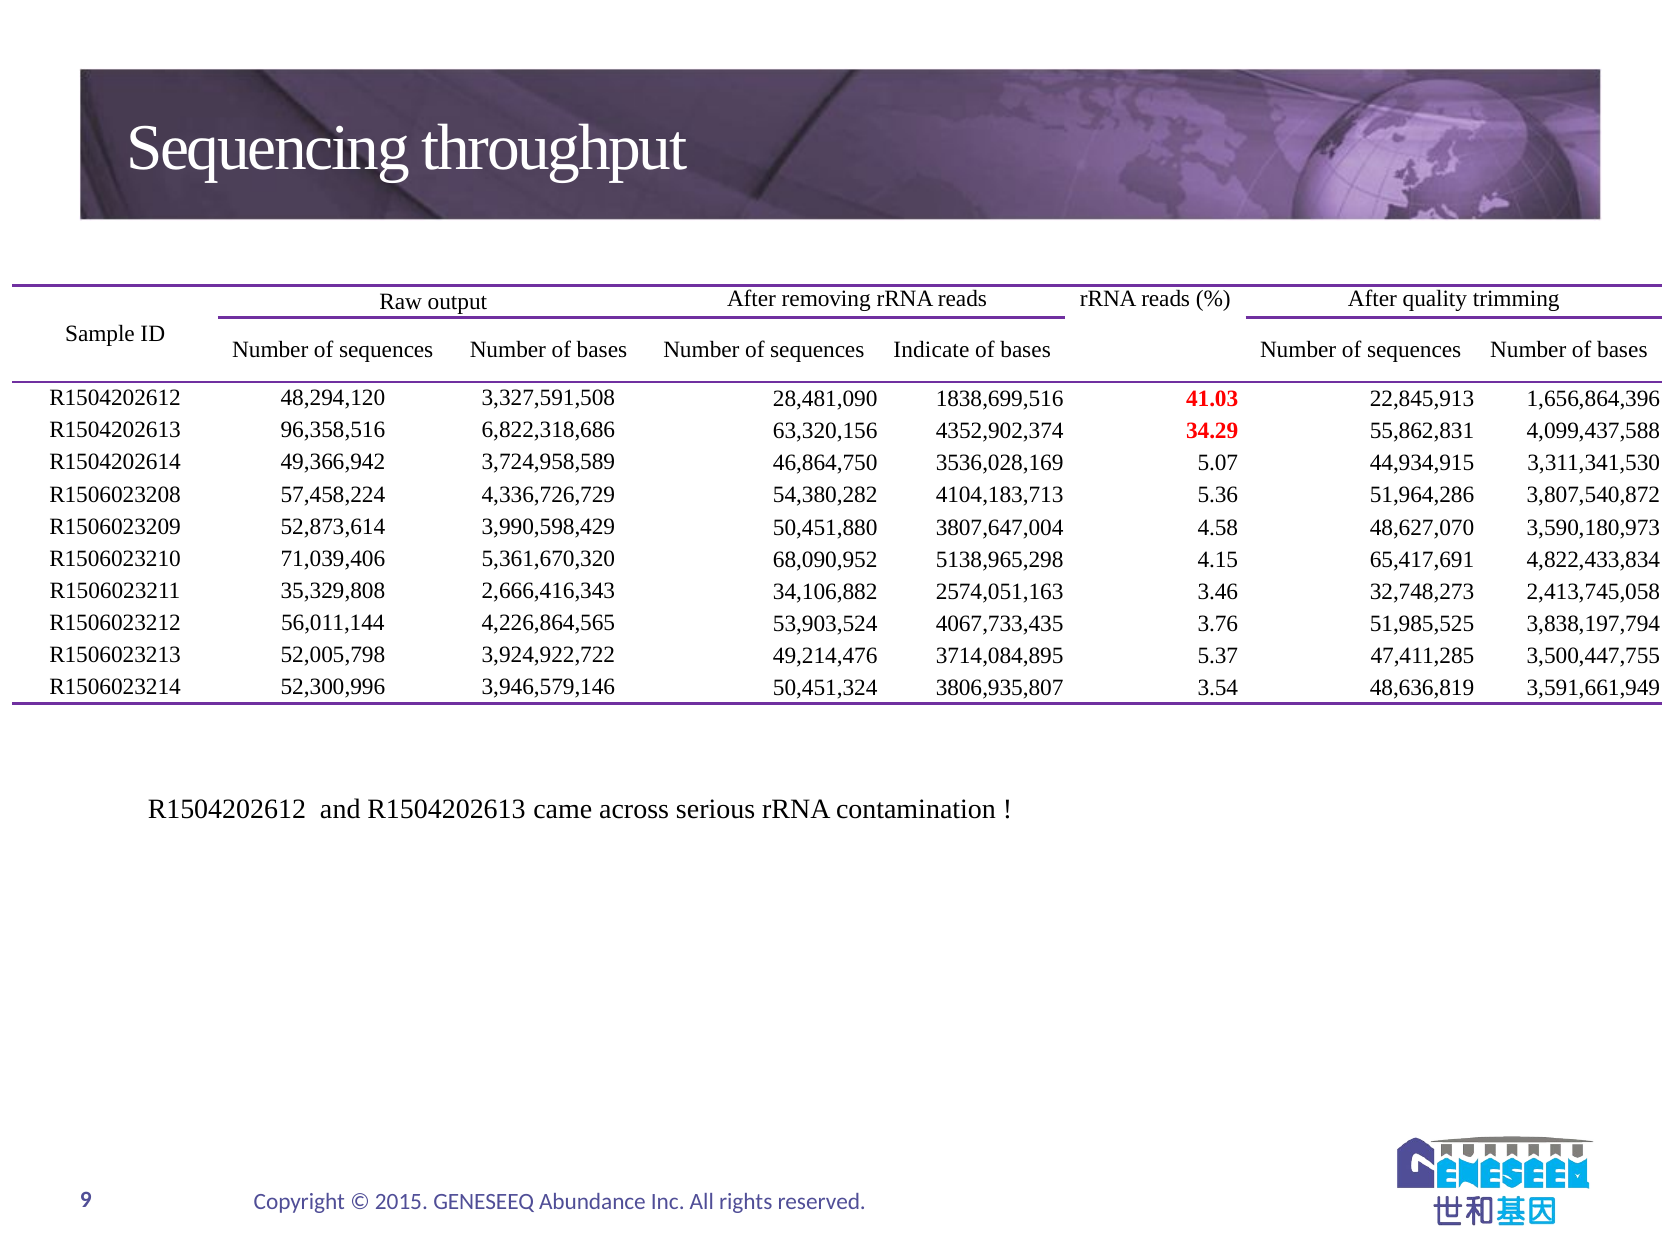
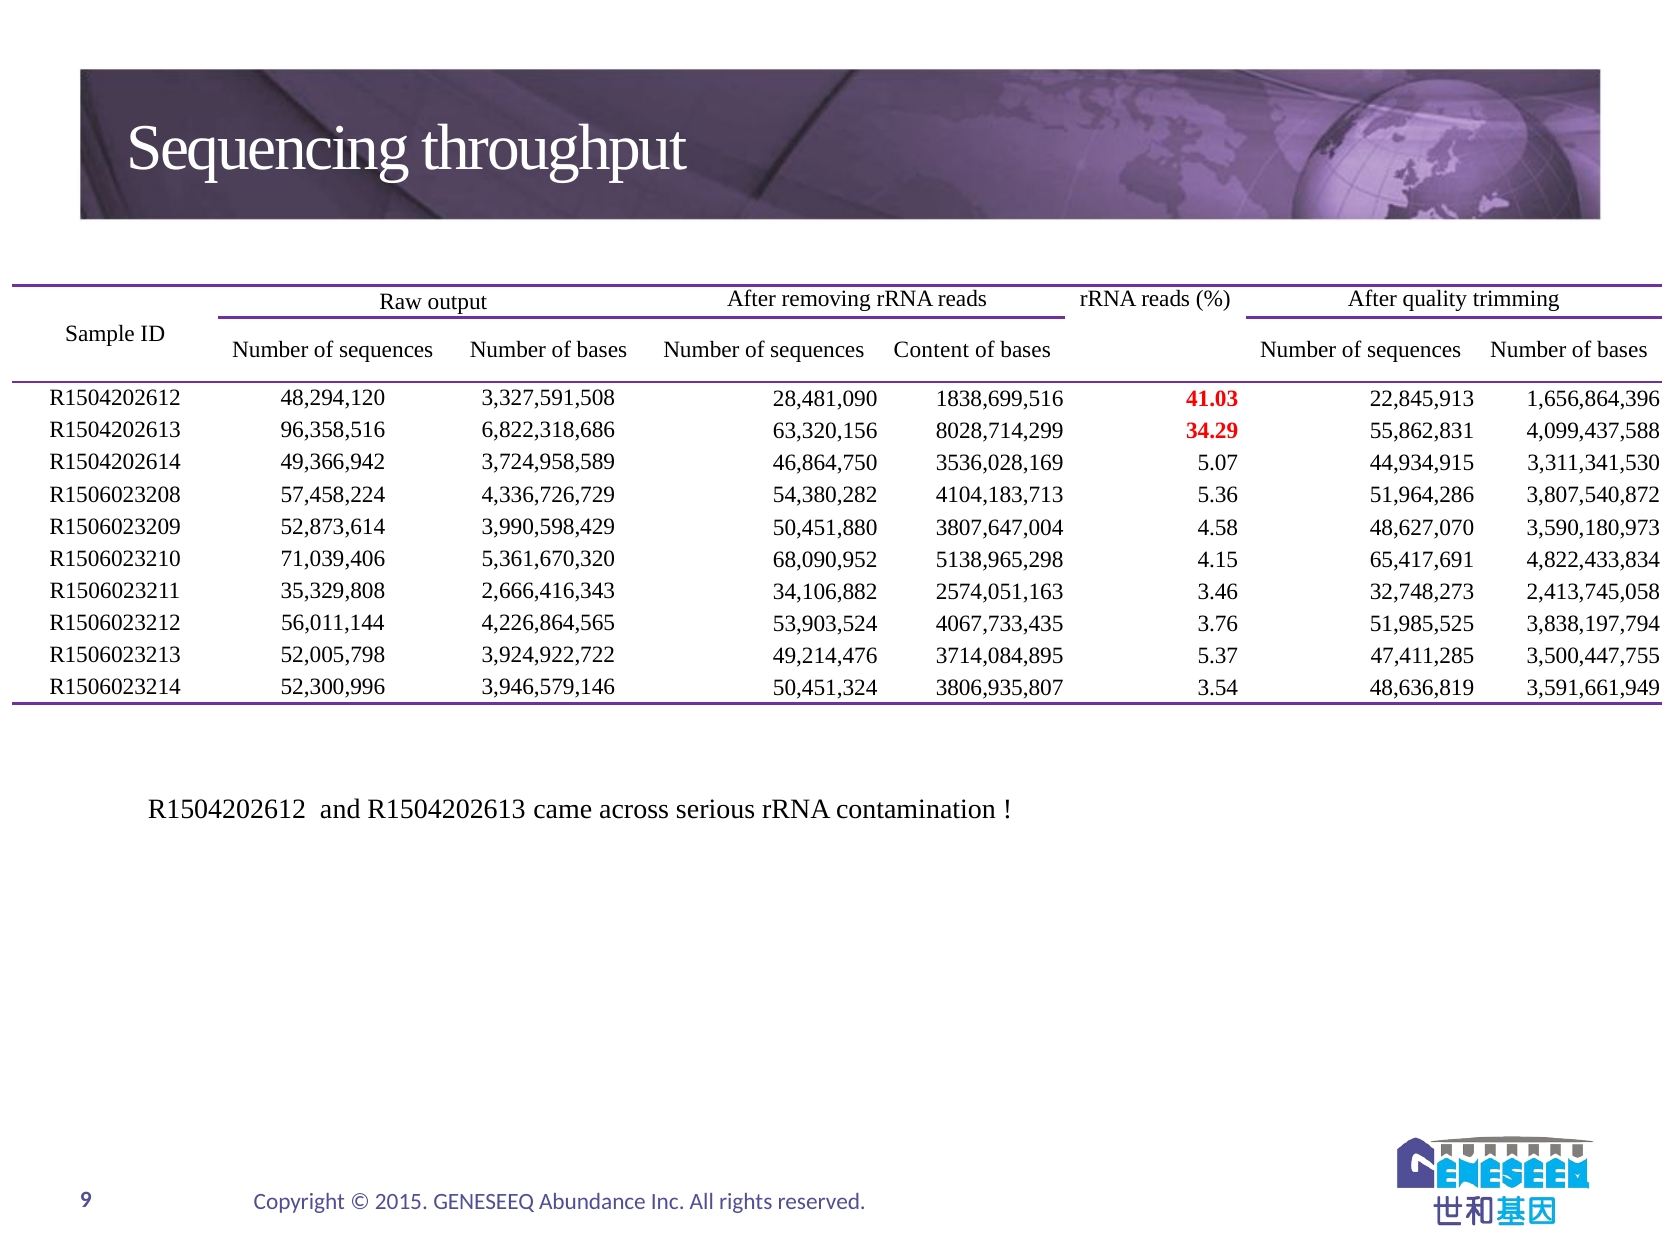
Indicate: Indicate -> Content (931, 350)
4352,902,374: 4352,902,374 -> 8028,714,299 (1000, 431)
